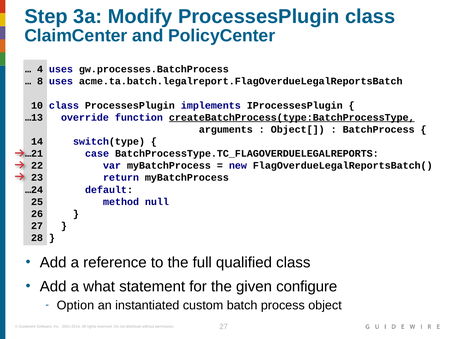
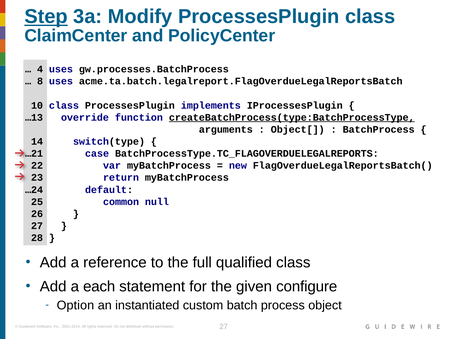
Step underline: none -> present (46, 17)
method: method -> common (121, 201)
what: what -> each (99, 286)
